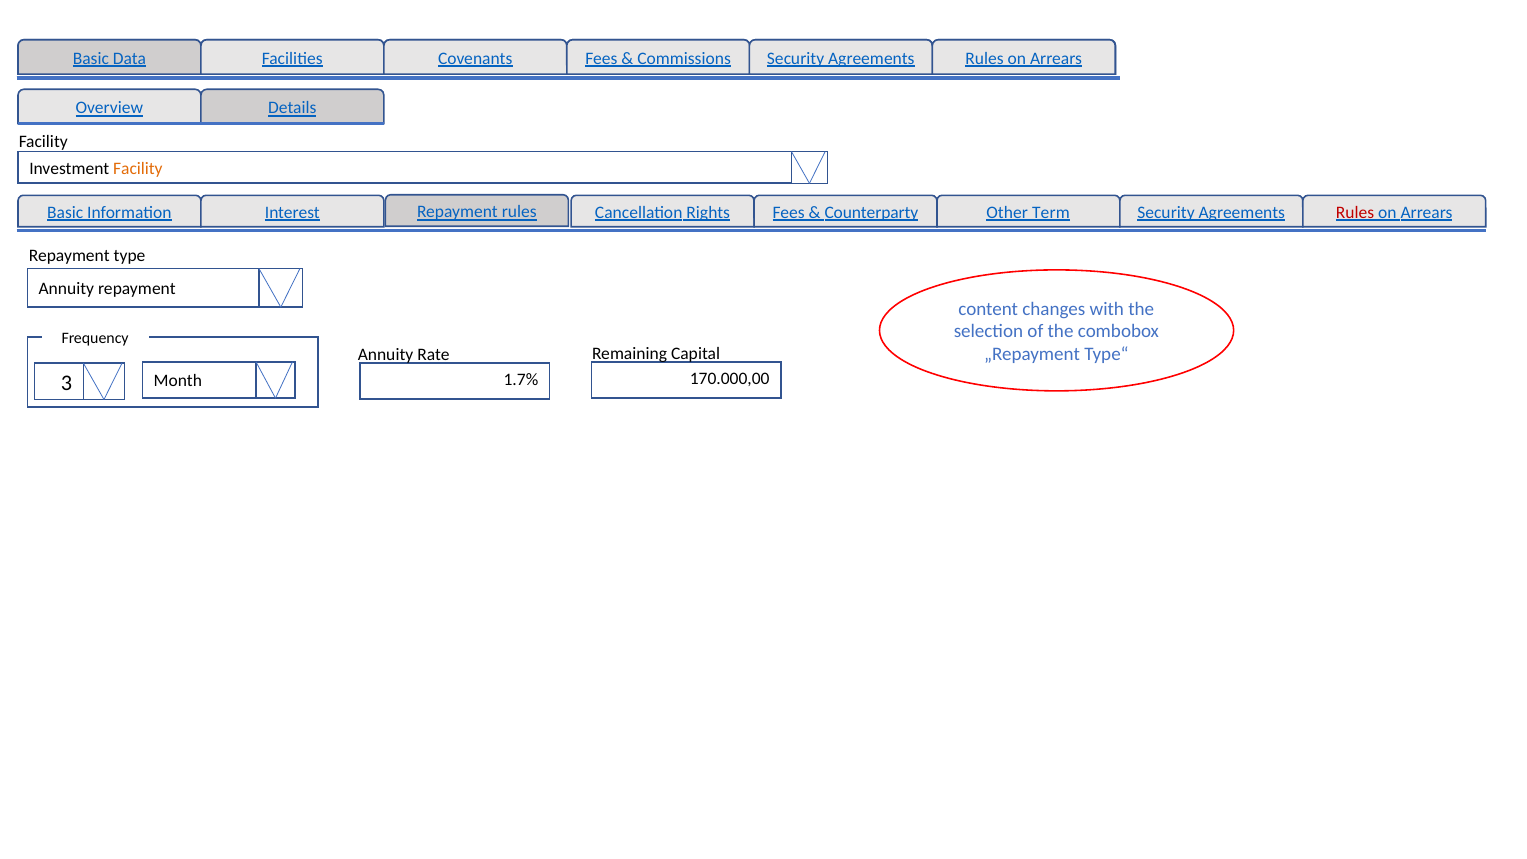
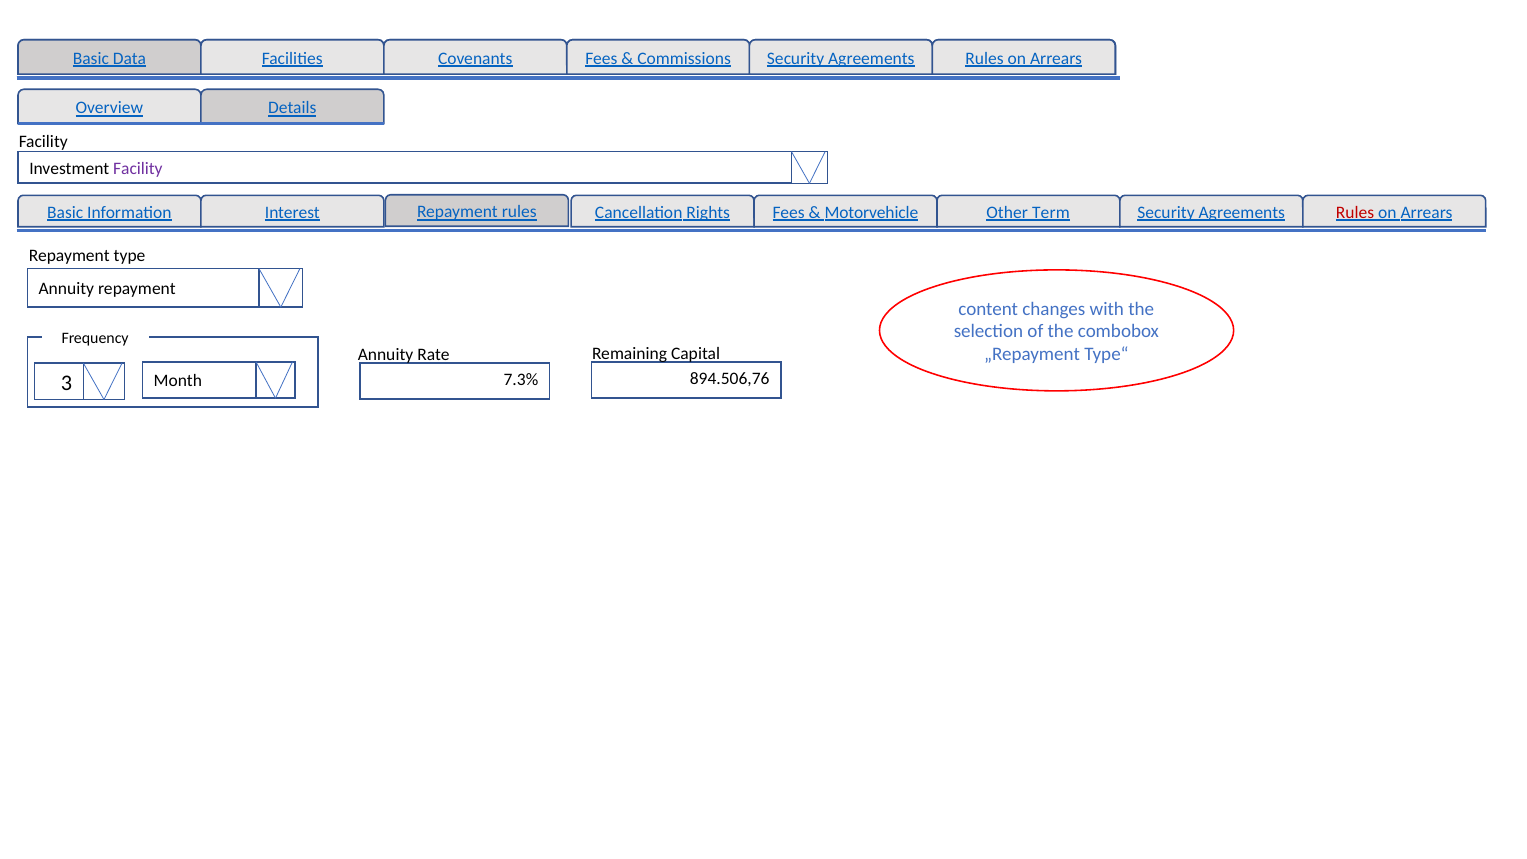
Facility colour: orange -> purple (138, 169)
Counterparty: Counterparty -> Motorvehicle (871, 213)
1.7%: 1.7% -> 7.3% (521, 380)
170.000,00: 170.000,00 -> 894.506,76 (730, 379)
